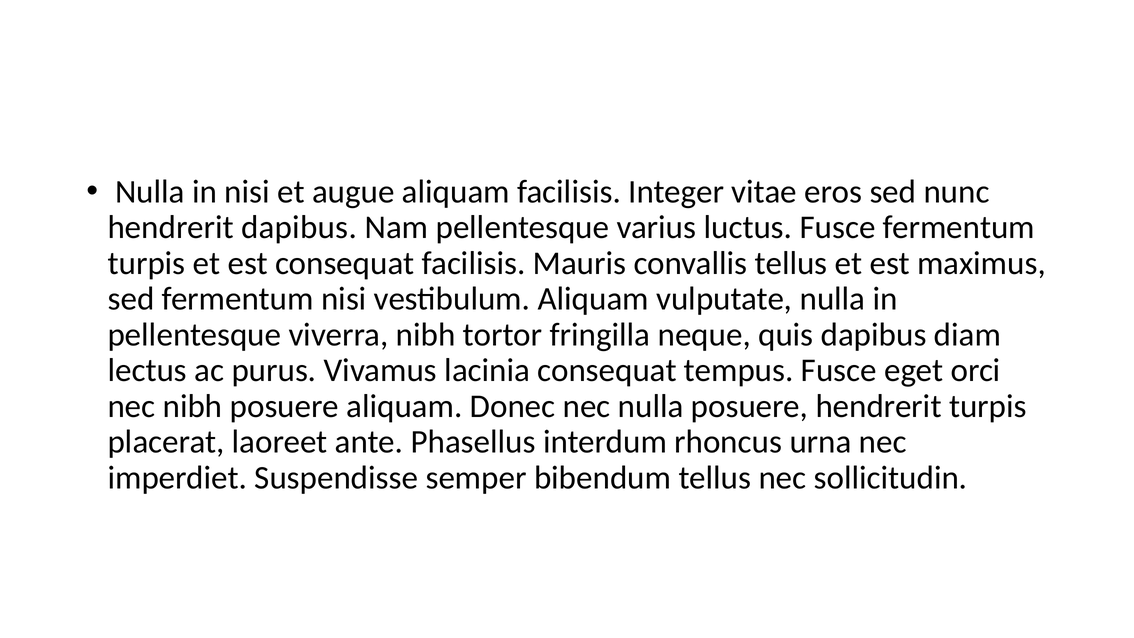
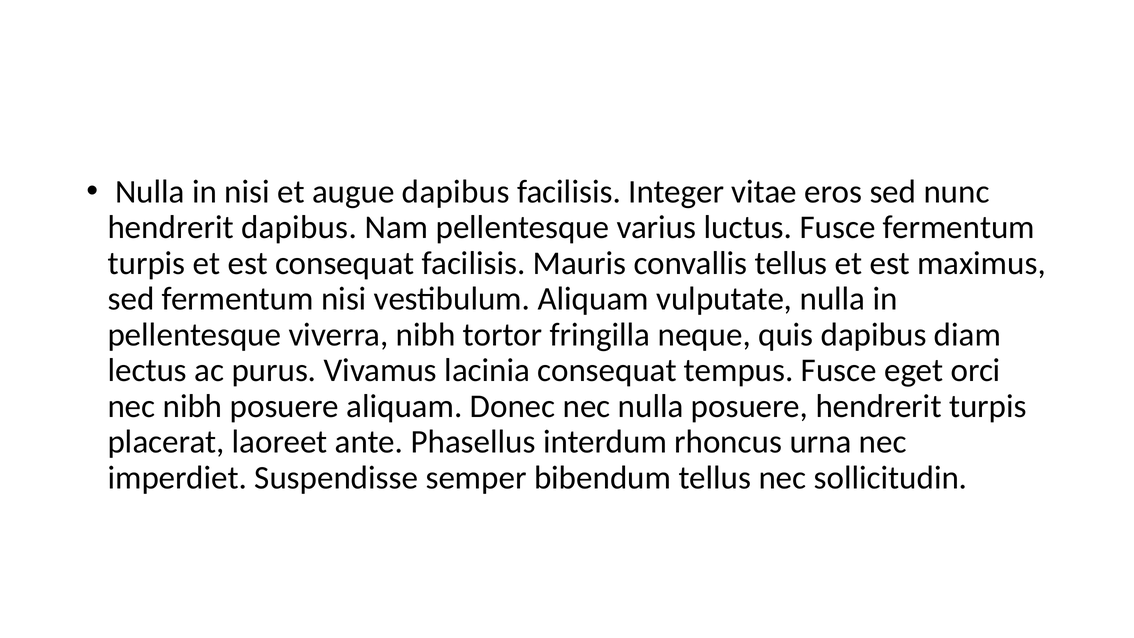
augue aliquam: aliquam -> dapibus (456, 192)
